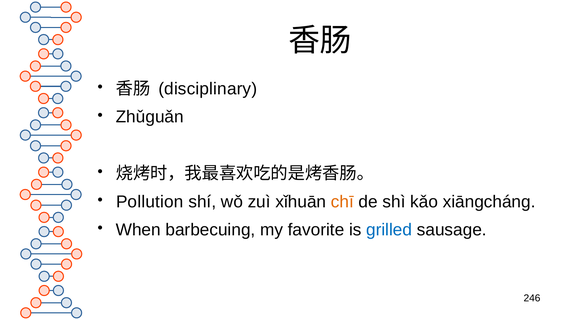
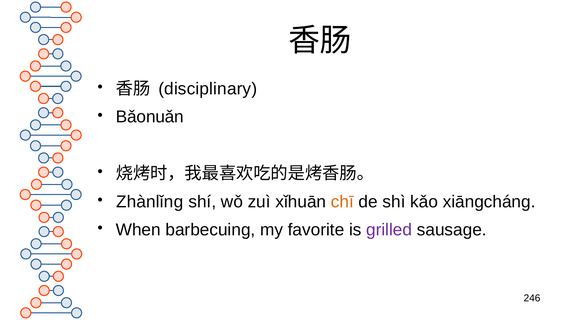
Zhǔguǎn: Zhǔguǎn -> Bǎonuǎn (150, 117)
Pollution: Pollution -> Zhànlǐng (150, 202)
grilled colour: blue -> purple (389, 230)
